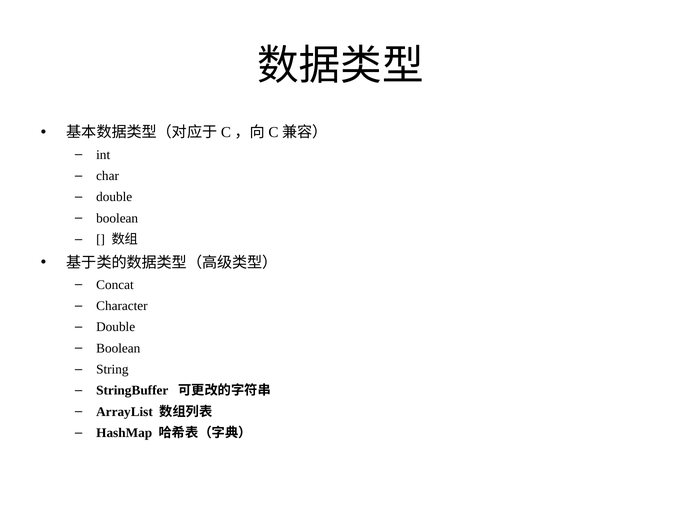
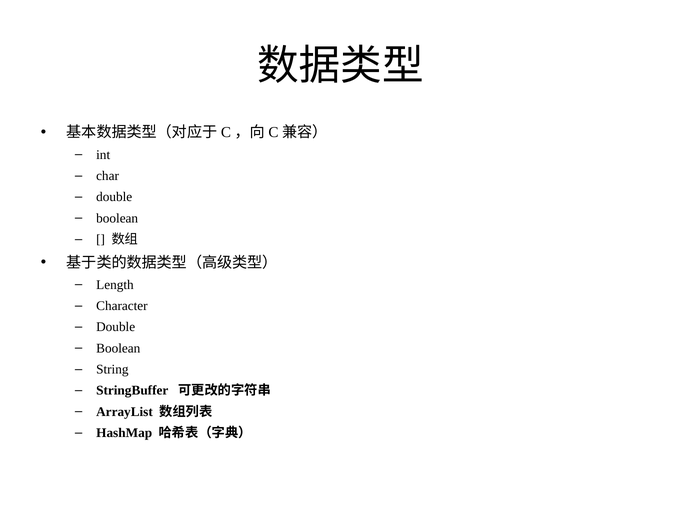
Concat: Concat -> Length (115, 285)
